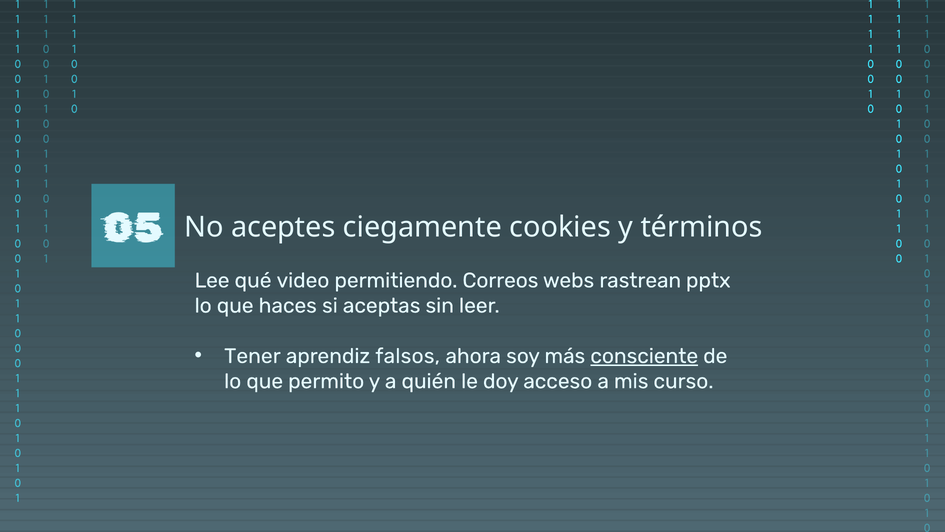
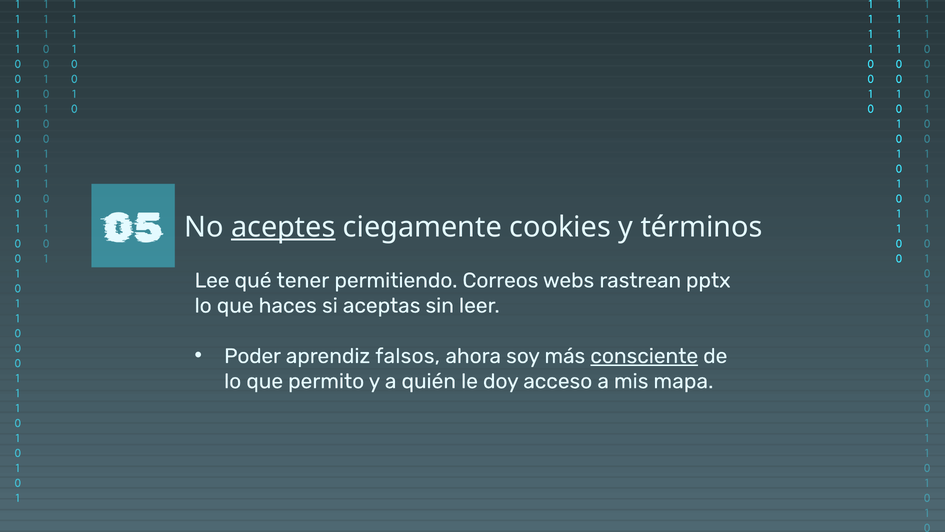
aceptes underline: none -> present (283, 227)
video: video -> tener (303, 280)
Tener: Tener -> Poder (253, 356)
curso: curso -> mapa (683, 381)
